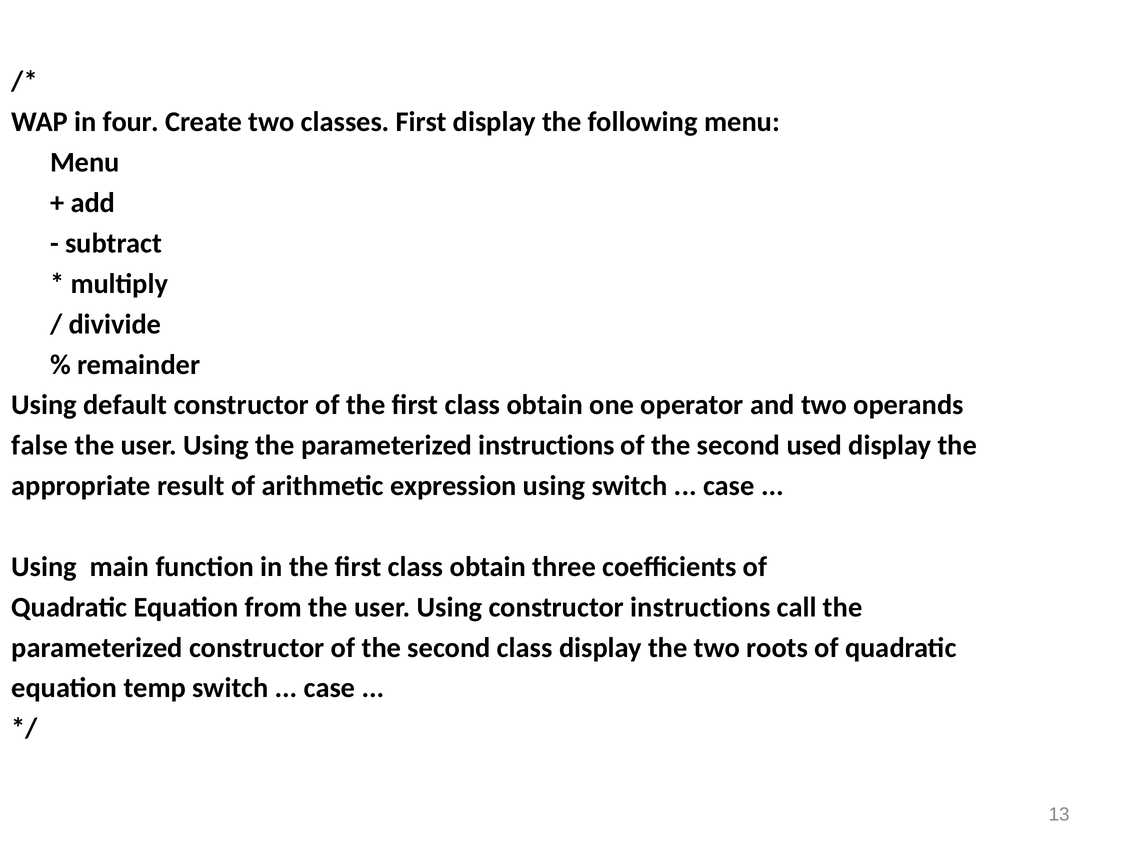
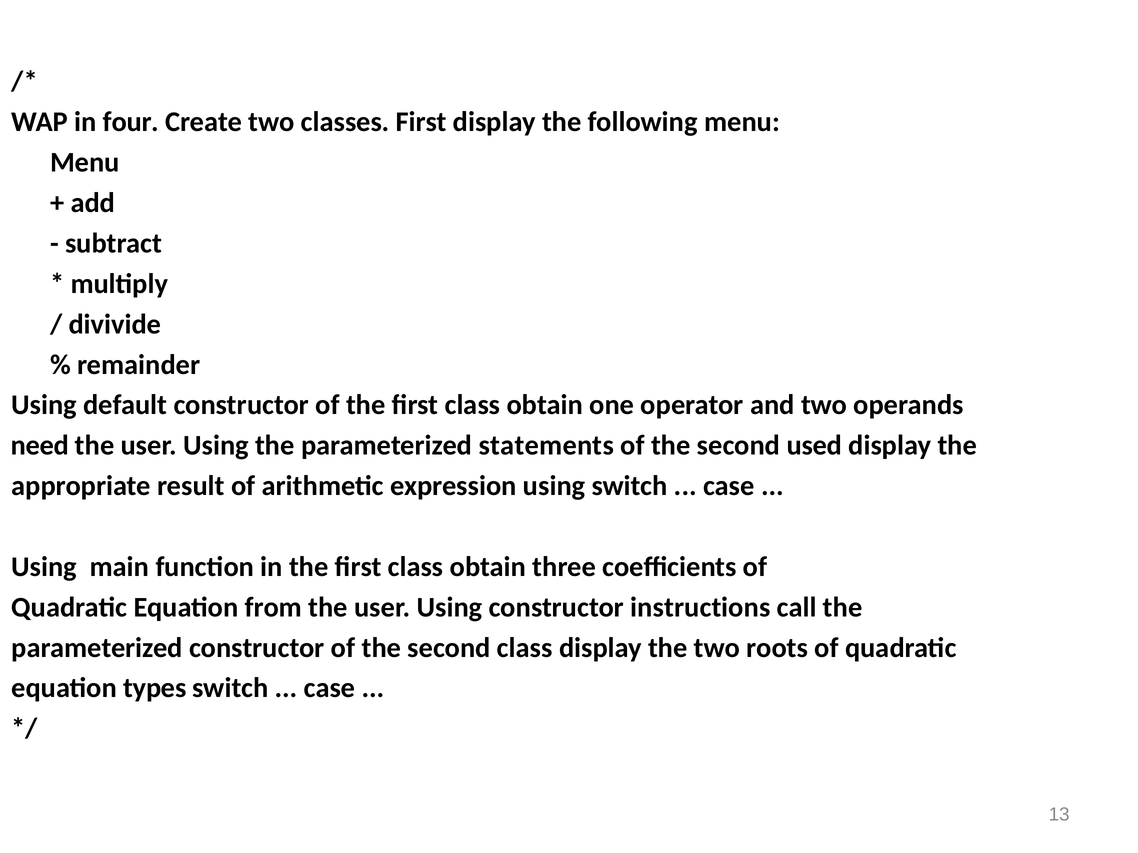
false: false -> need (40, 446)
parameterized instructions: instructions -> statements (546, 446)
temp: temp -> types (155, 689)
